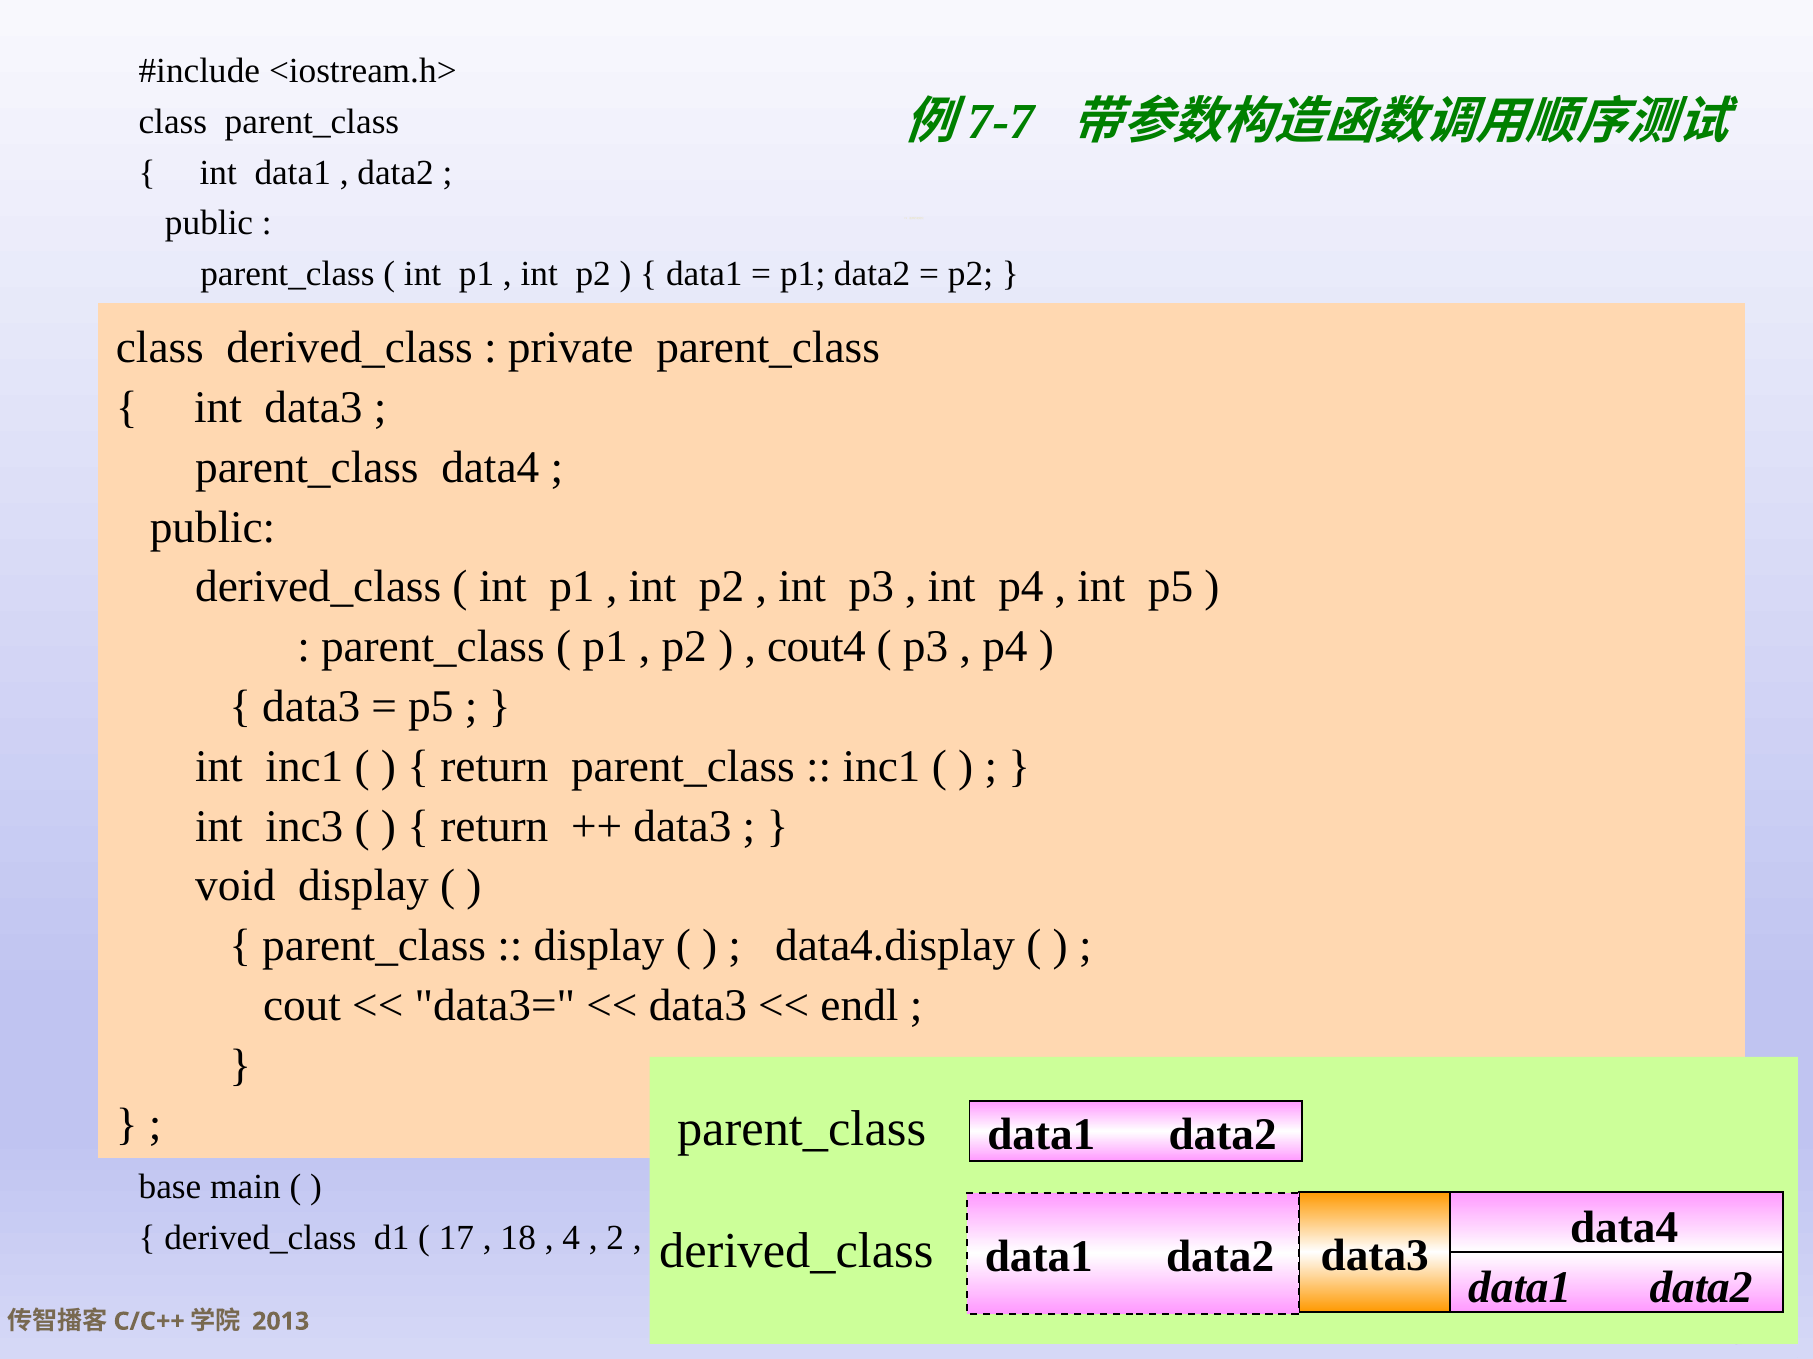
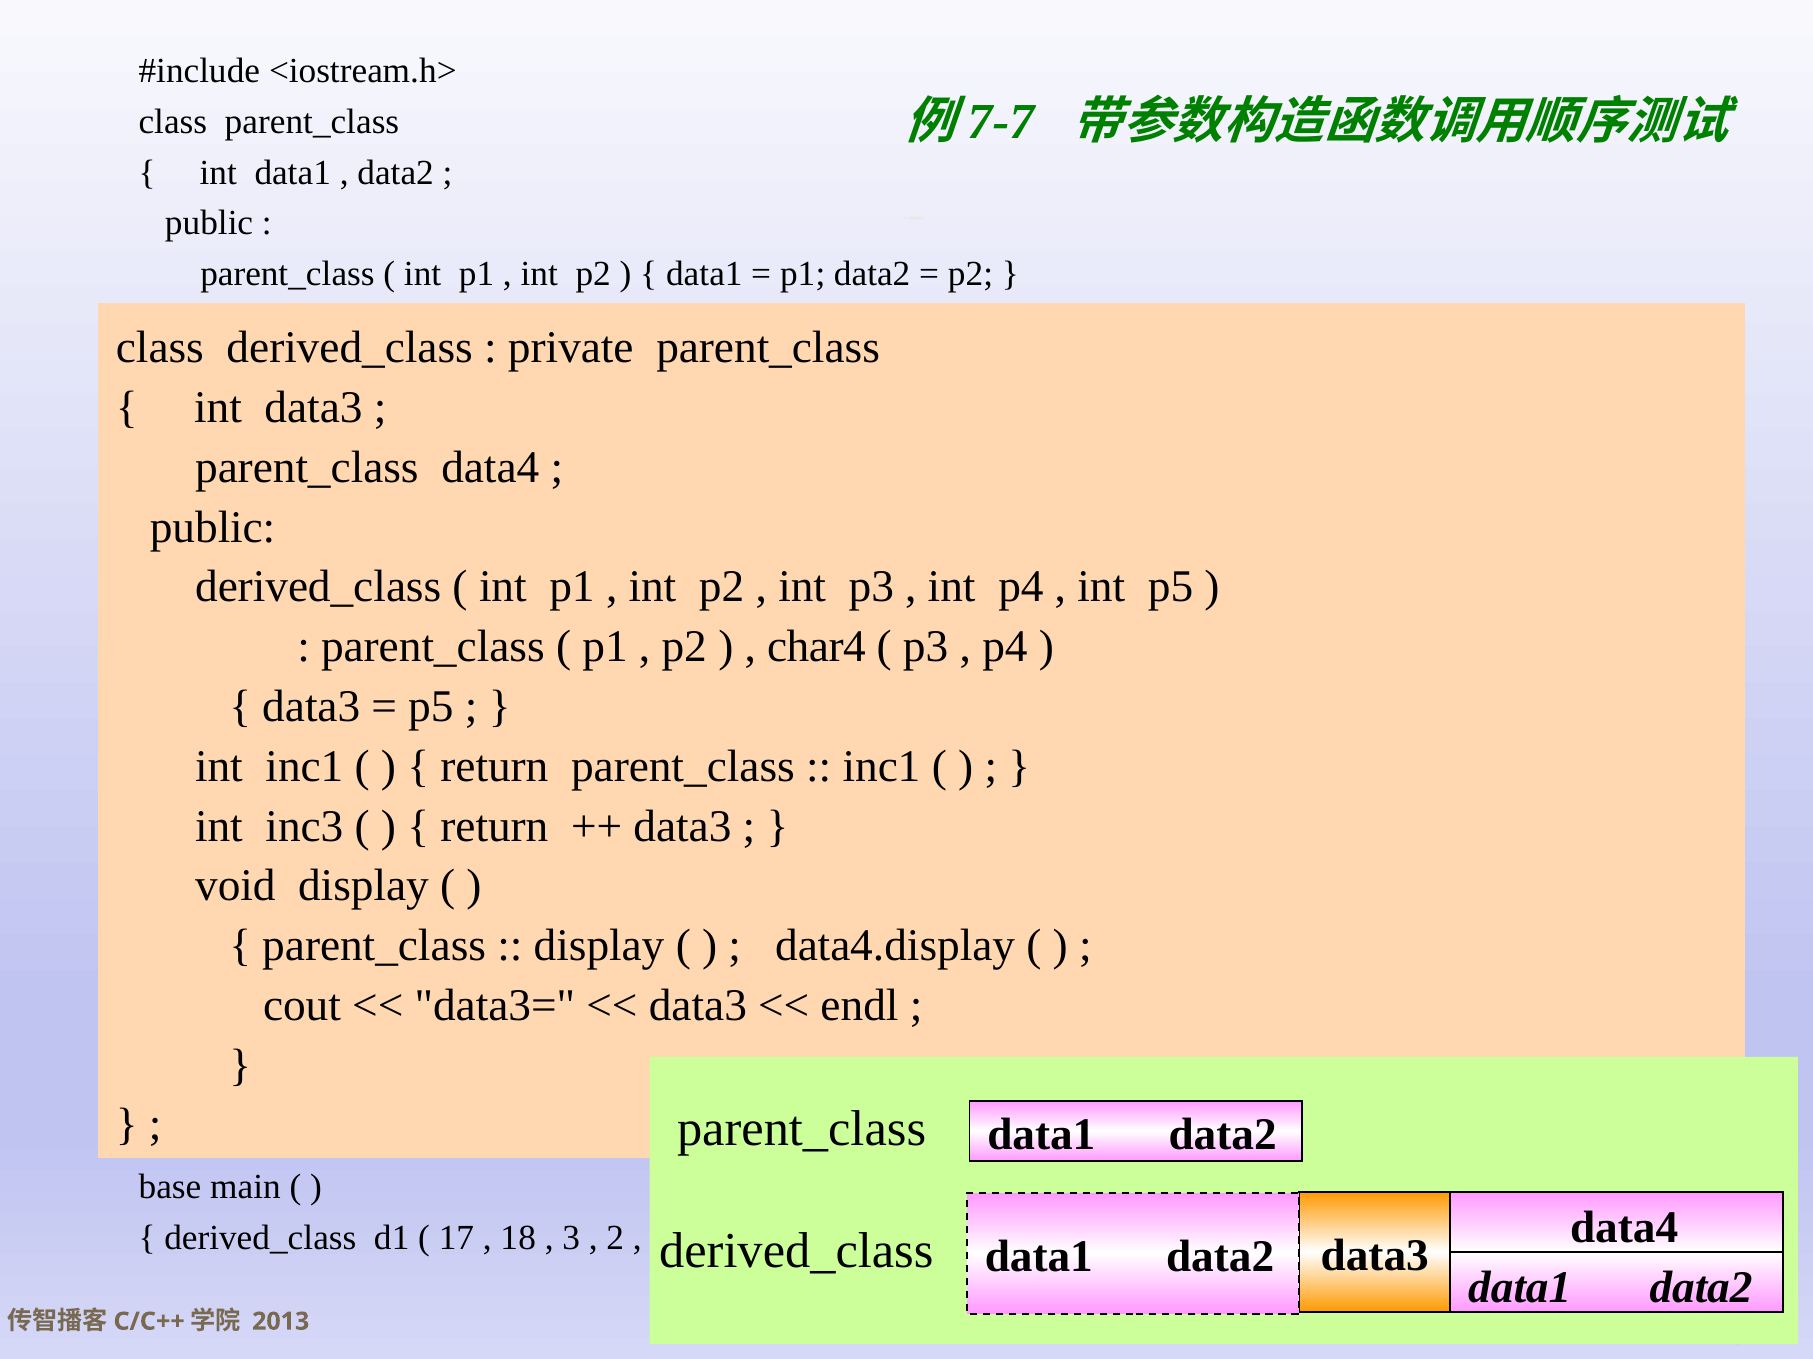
cout4: cout4 -> char4 (816, 647)
4: 4 -> 3 (571, 1238)
